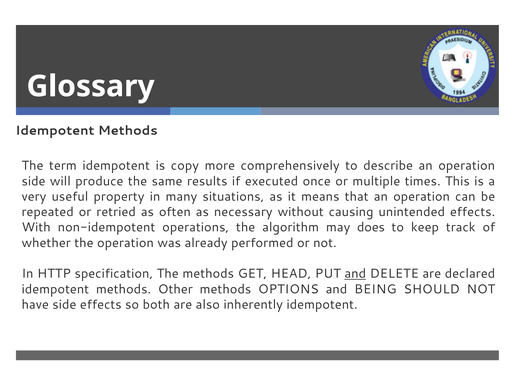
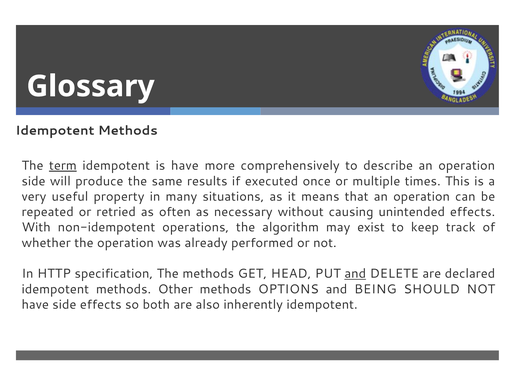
term underline: none -> present (63, 166)
is copy: copy -> have (185, 166)
does: does -> exist (371, 228)
